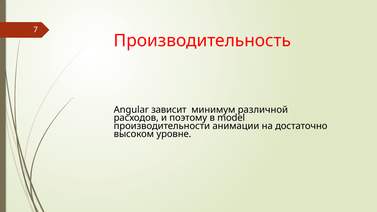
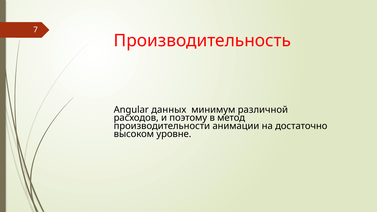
зависит: зависит -> данных (169, 110)
model: model -> метод (231, 118)
